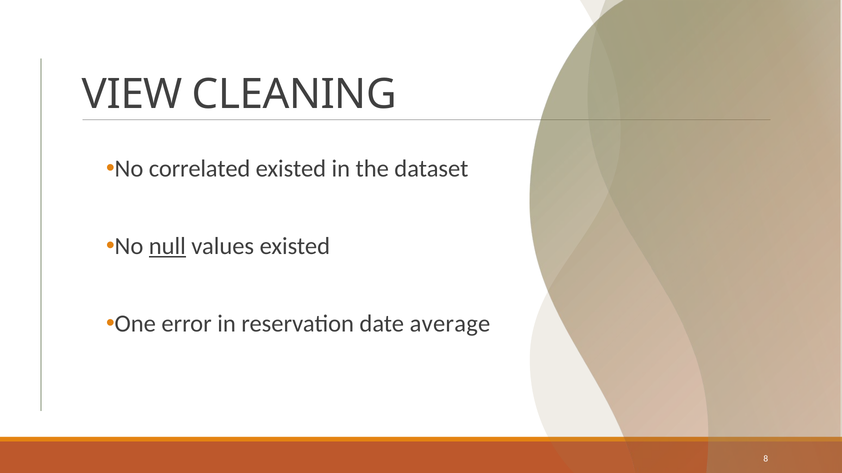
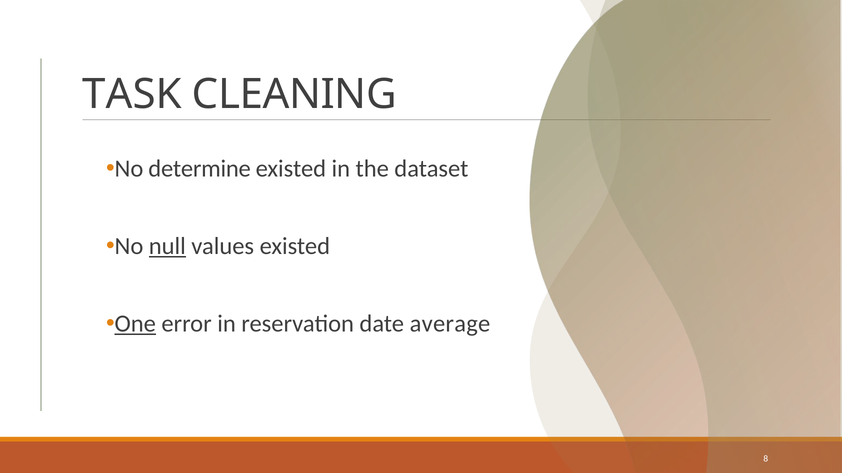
VIEW: VIEW -> TASK (132, 94)
correlated: correlated -> determine (200, 169)
One underline: none -> present (135, 324)
